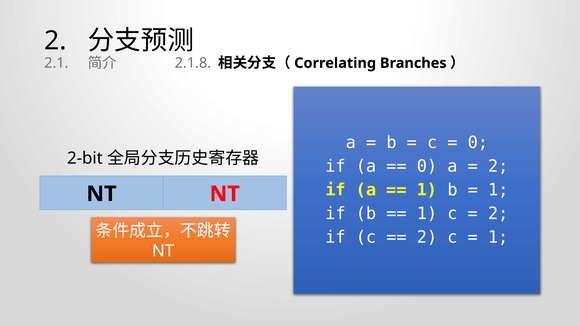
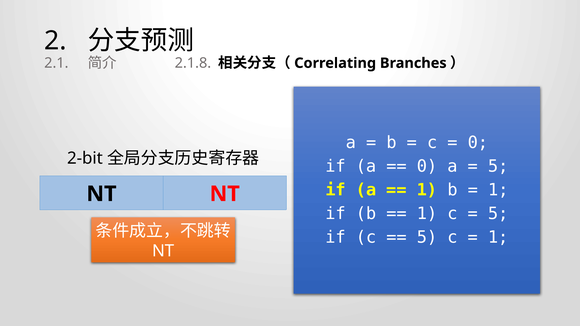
2: 2 -> 5 (498, 166)
2: 2 -> 5 (498, 214)
2: 2 -> 5 (427, 238)
